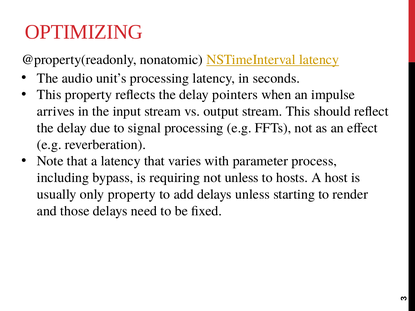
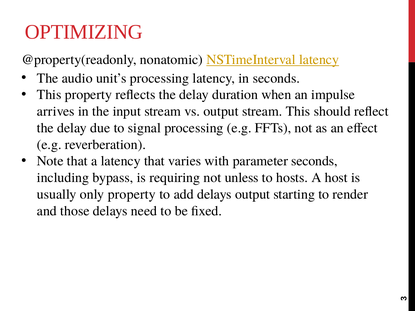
pointers: pointers -> duration (235, 95)
parameter process: process -> seconds (314, 161)
delays unless: unless -> output (253, 194)
